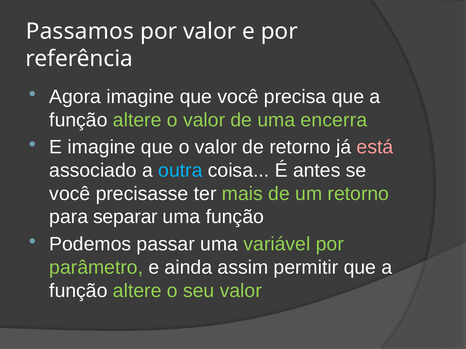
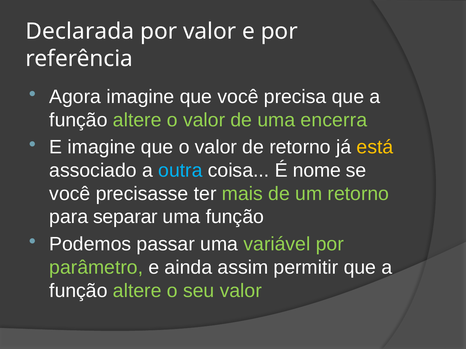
Passamos: Passamos -> Declarada (80, 31)
está colour: pink -> yellow (375, 147)
antes: antes -> nome (317, 171)
